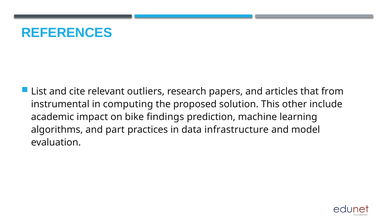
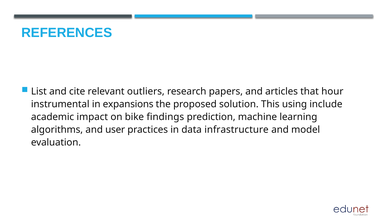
from: from -> hour (332, 91)
computing: computing -> expansions (128, 104)
other: other -> using (295, 104)
part: part -> user (115, 130)
